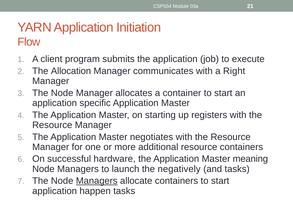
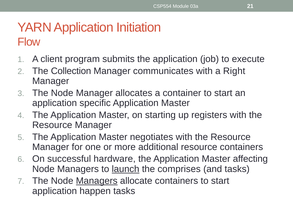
Allocation: Allocation -> Collection (71, 71)
meaning: meaning -> affecting (250, 159)
launch underline: none -> present (126, 169)
negatively: negatively -> comprises (179, 169)
